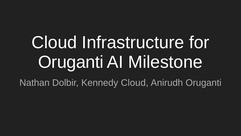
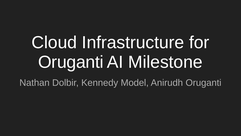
Kennedy Cloud: Cloud -> Model (135, 82)
